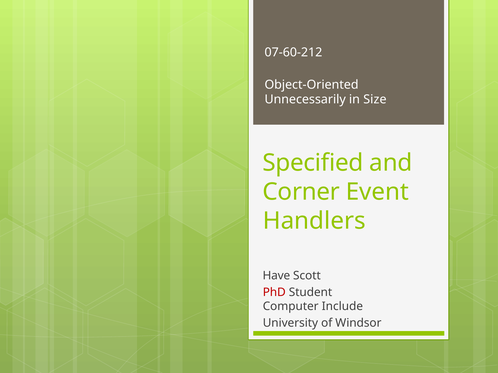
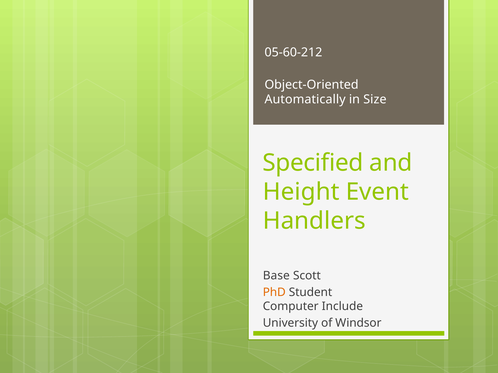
07-60-212: 07-60-212 -> 05-60-212 (293, 52)
Unnecessarily: Unnecessarily -> Automatically (305, 100)
Corner: Corner -> Height (301, 192)
Have: Have -> Base (276, 276)
PhD colour: red -> orange (274, 293)
